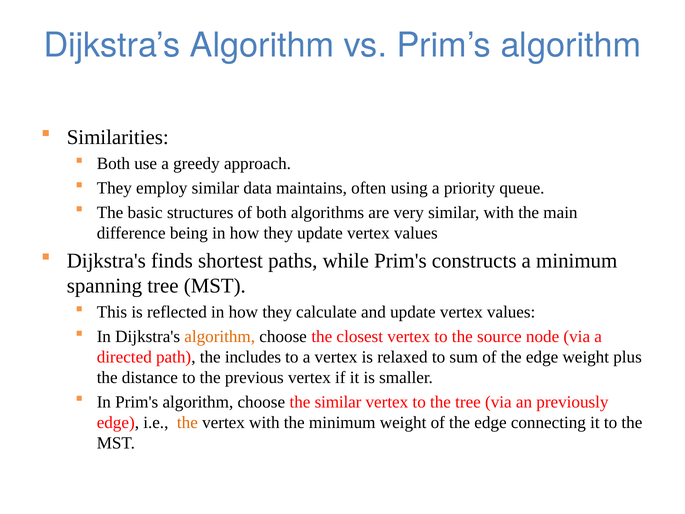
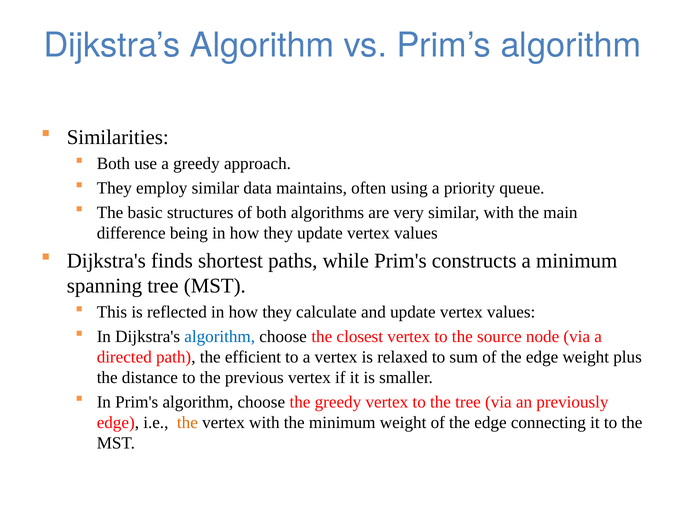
algorithm colour: orange -> blue (220, 336)
includes: includes -> efficient (253, 357)
the similar: similar -> greedy (338, 402)
